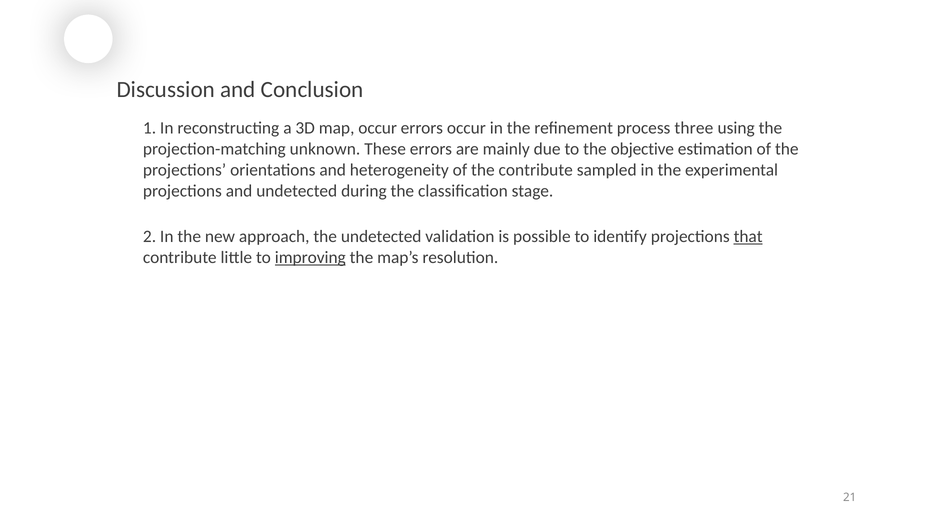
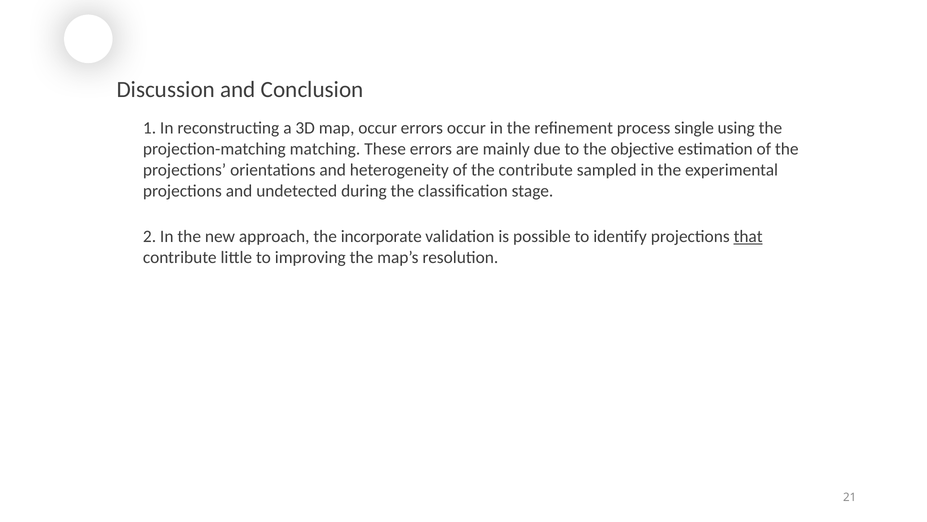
three: three -> single (694, 128)
unknown: unknown -> matching (325, 149)
the undetected: undetected -> incorporate (381, 236)
improving underline: present -> none (310, 257)
